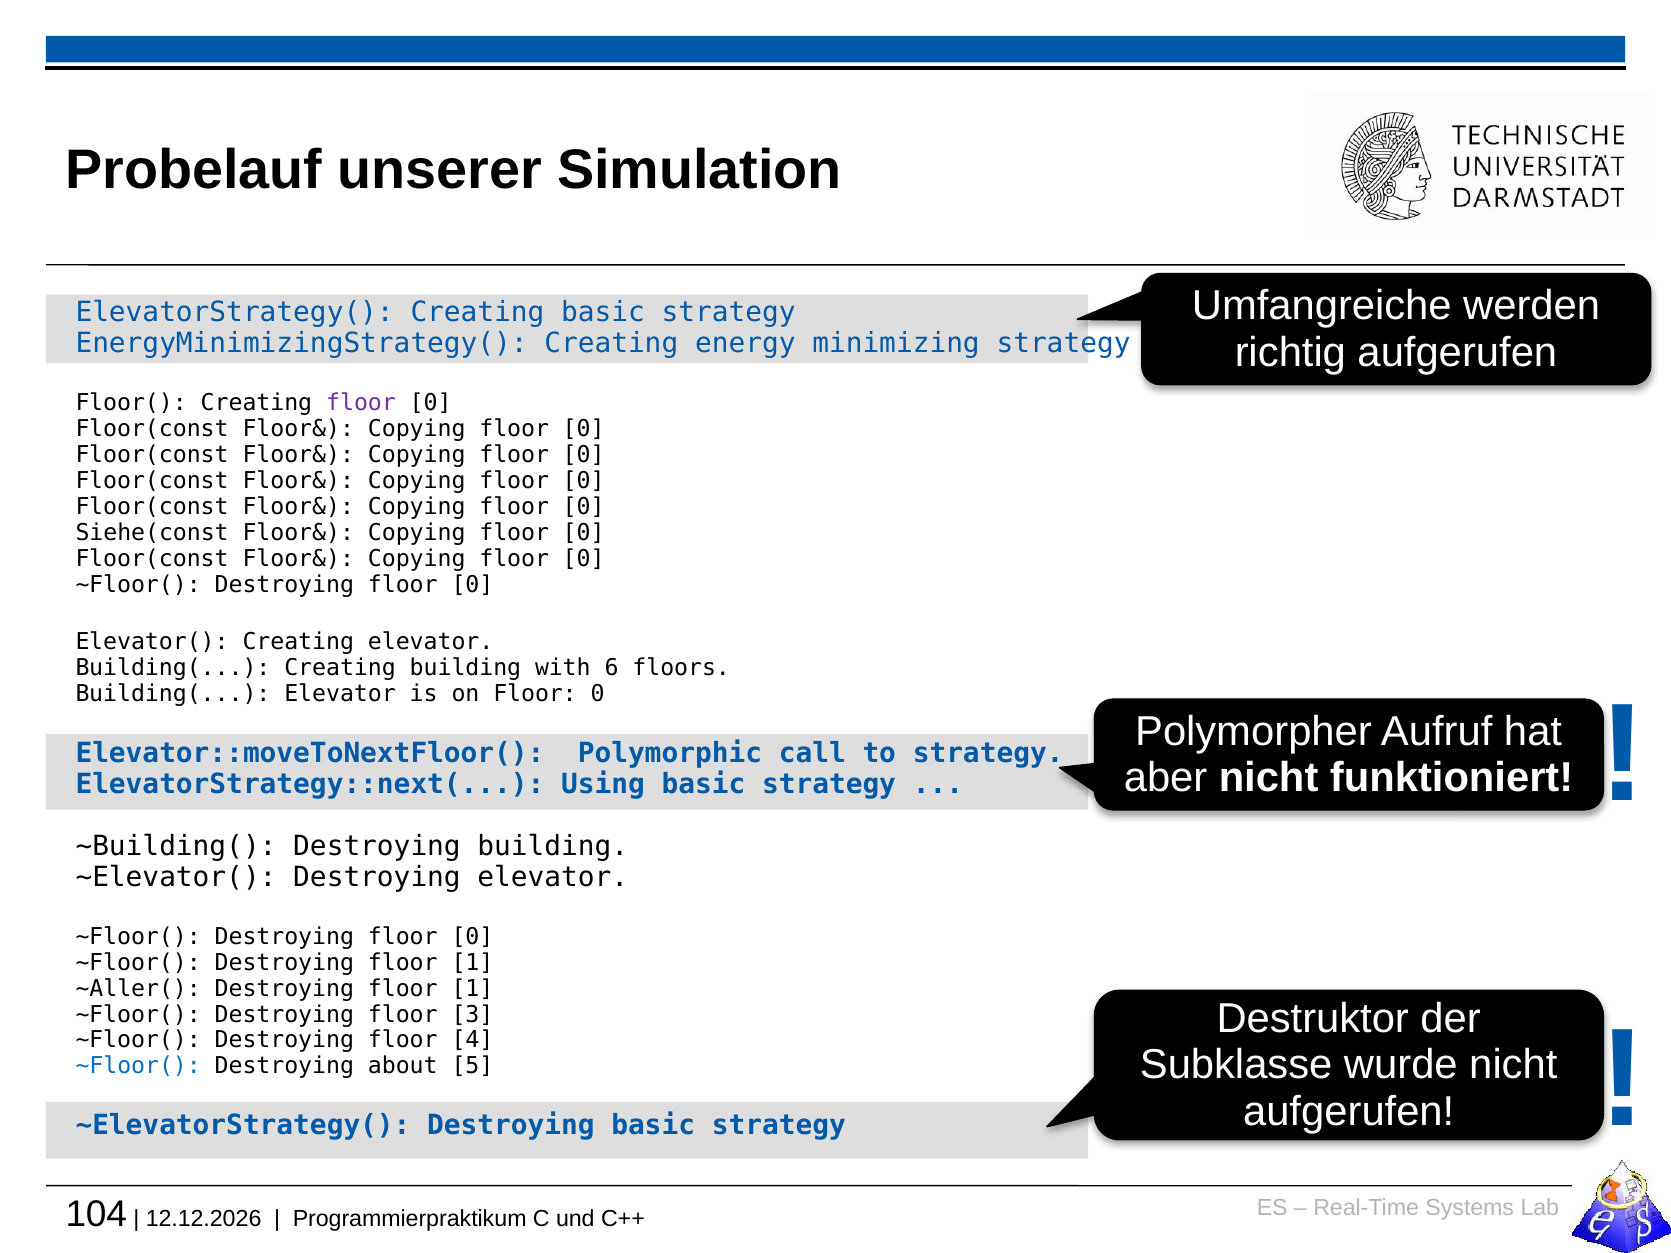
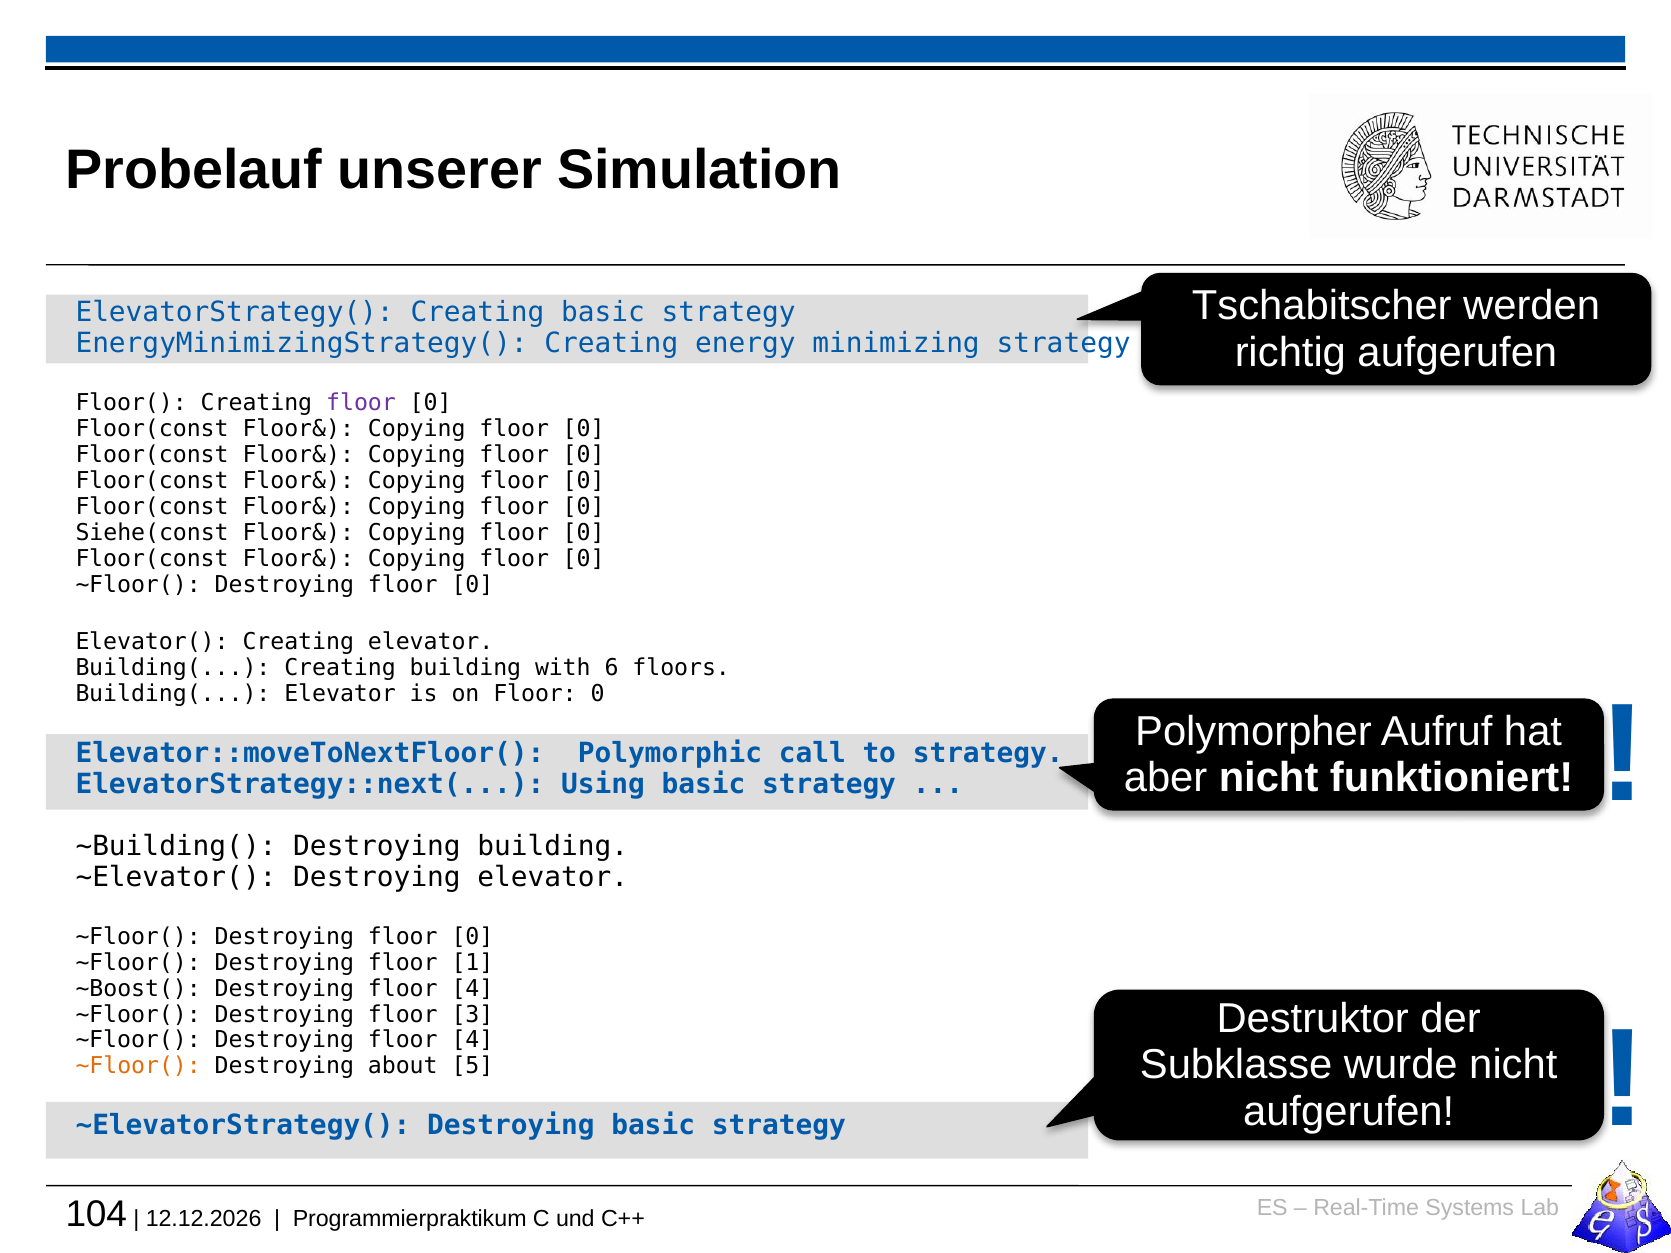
Umfangreiche: Umfangreiche -> Tschabitscher (1322, 306)
~Aller(: ~Aller( -> ~Boost( (138, 989)
1: 1 -> 4 (472, 989)
~Floor( colour: blue -> orange (138, 1066)
